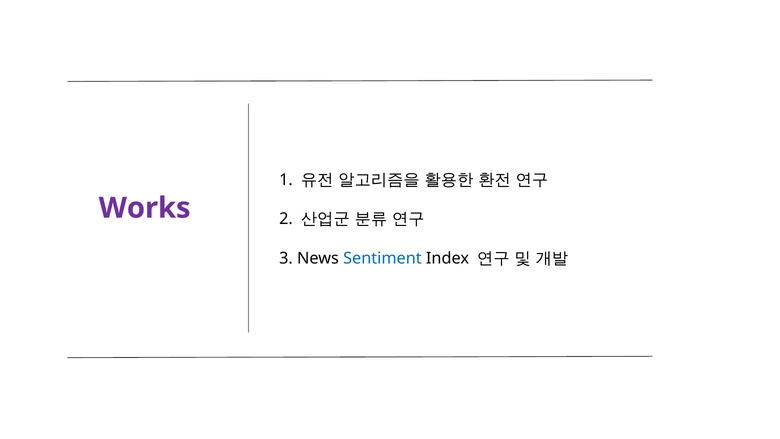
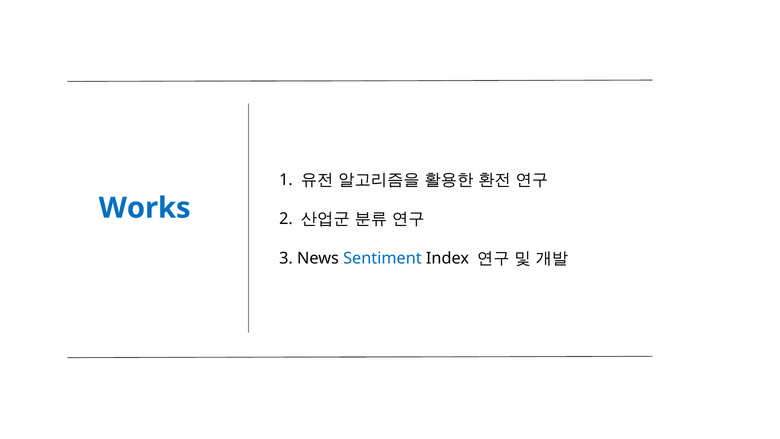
Works colour: purple -> blue (145, 208)
